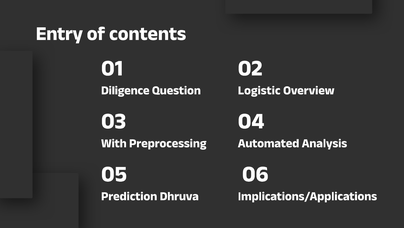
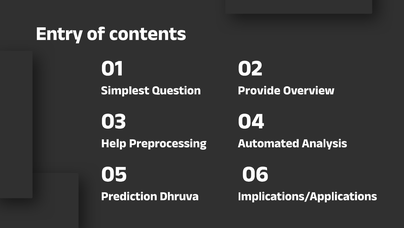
Diligence: Diligence -> Simplest (125, 90)
Logistic: Logistic -> Provide (259, 90)
With: With -> Help (114, 143)
